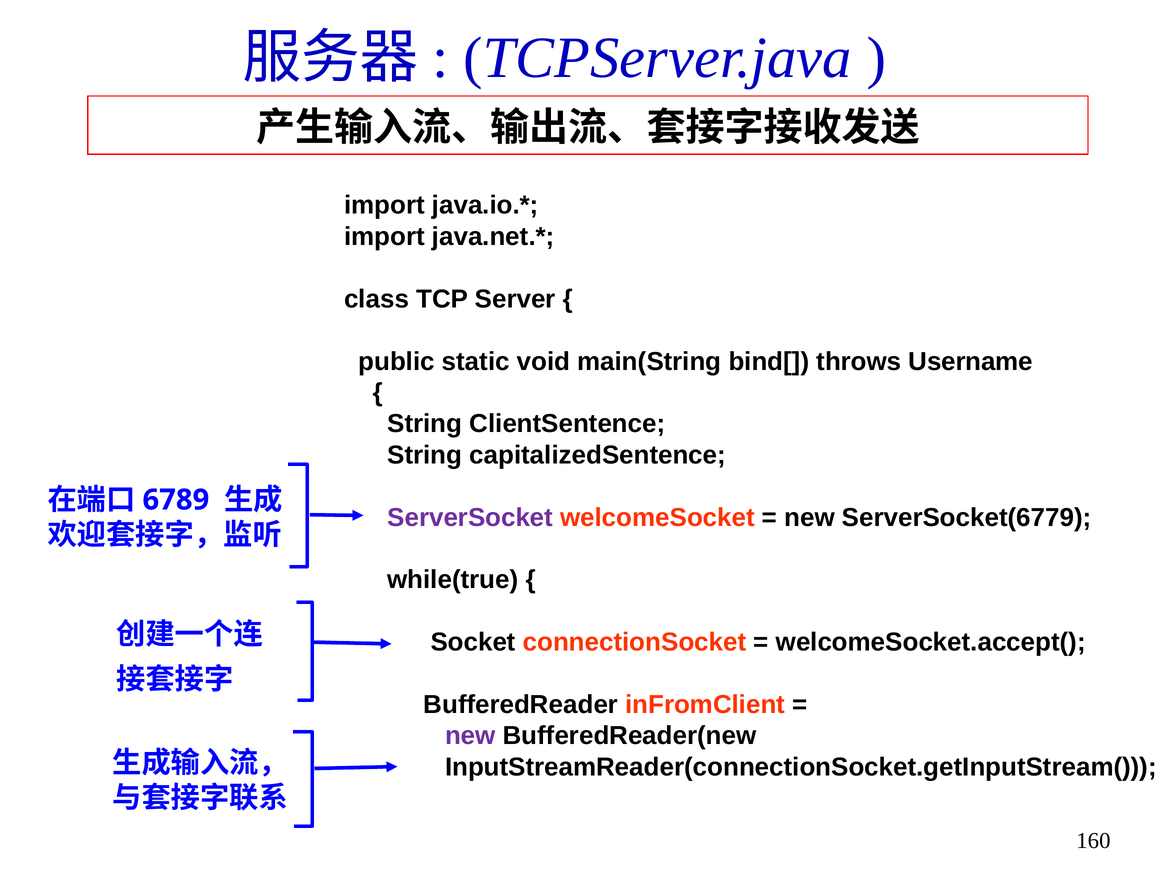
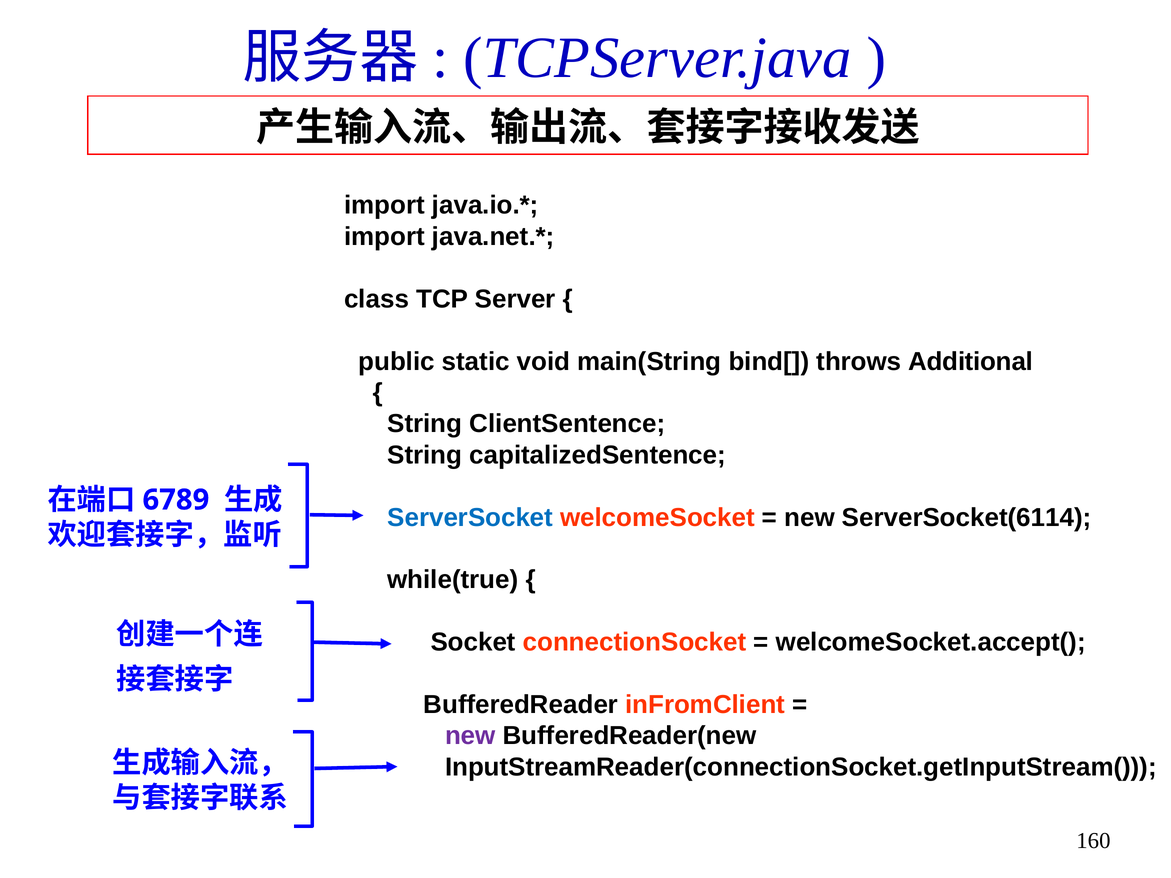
Username: Username -> Additional (971, 362)
ServerSocket colour: purple -> blue (470, 518)
ServerSocket(6779: ServerSocket(6779 -> ServerSocket(6114 (967, 518)
